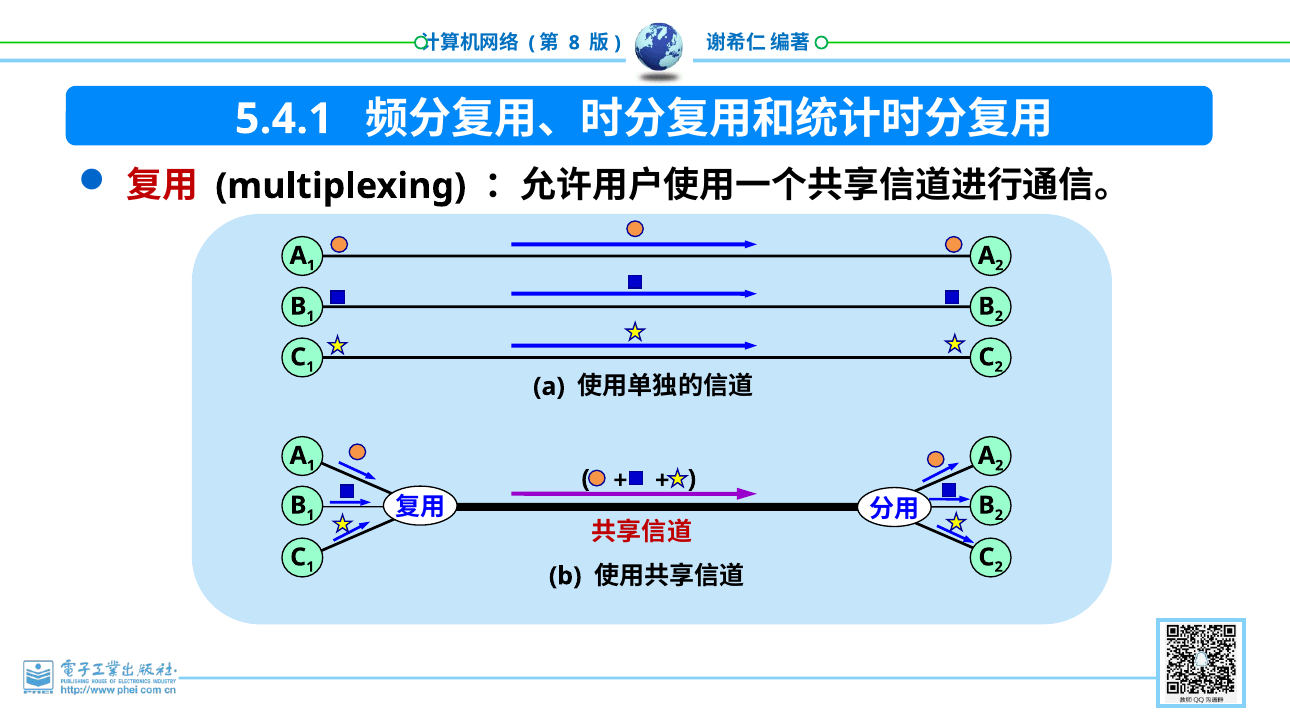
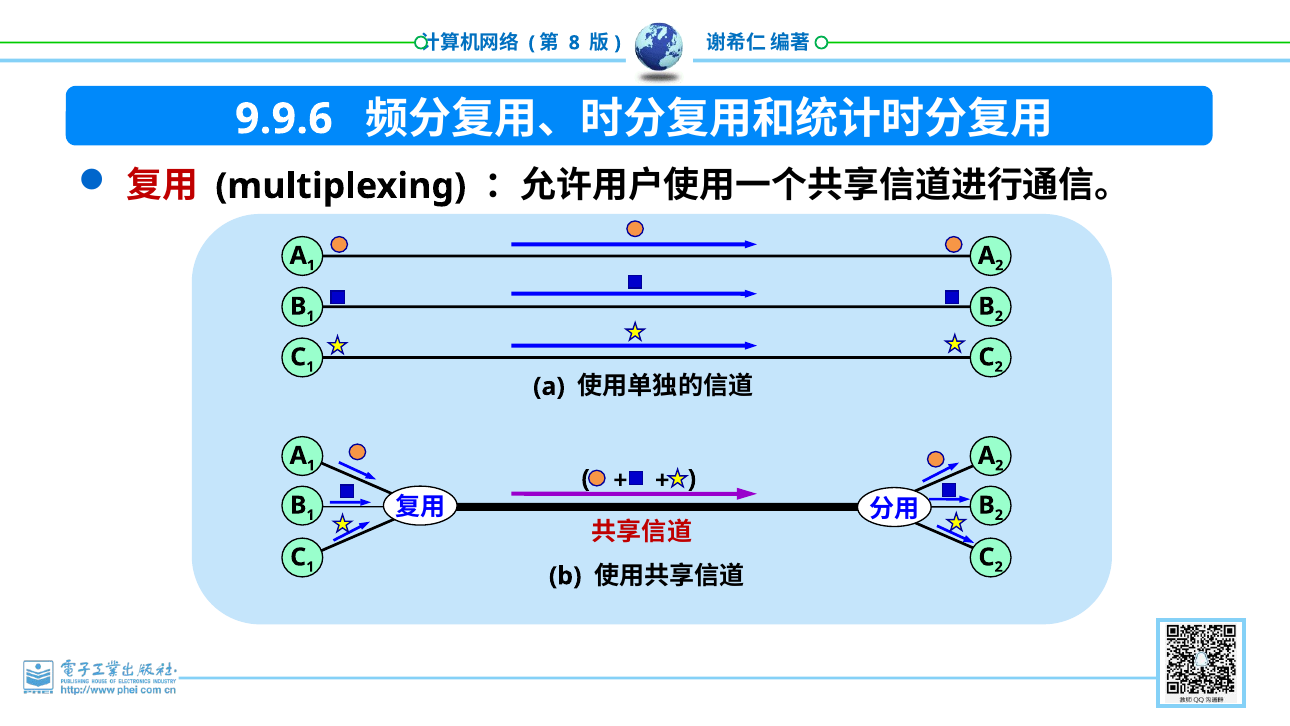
5.4.1: 5.4.1 -> 9.9.6 (284, 119)
